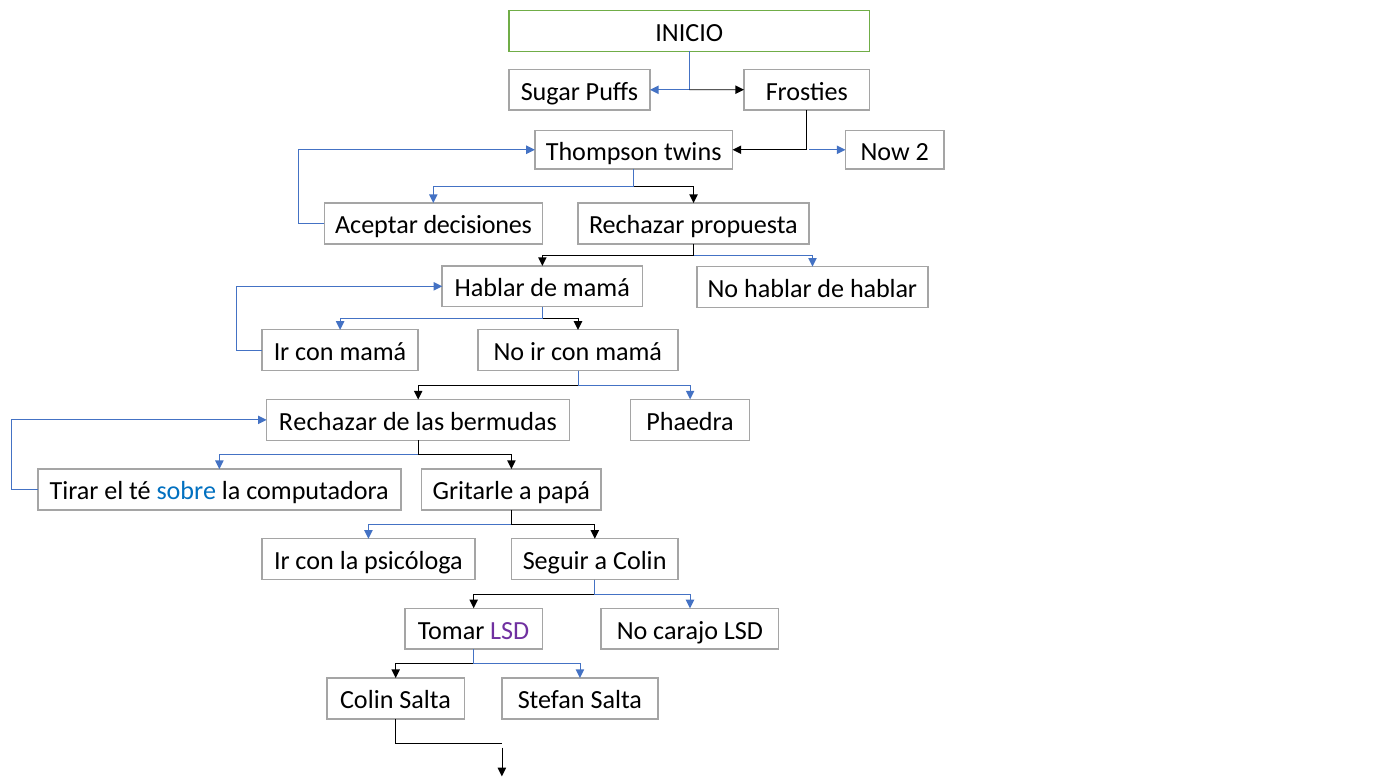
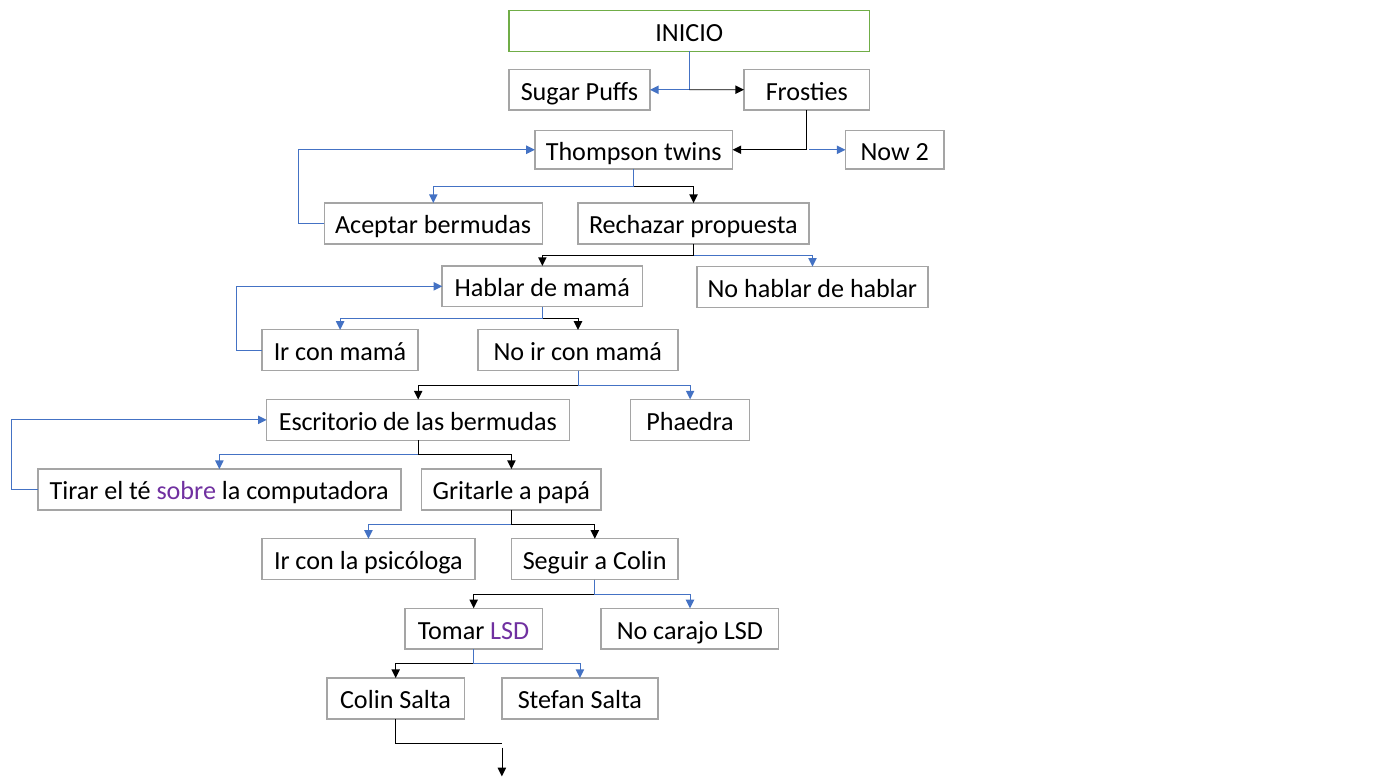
Aceptar decisiones: decisiones -> bermudas (477, 225)
Rechazar: Rechazar -> Escritorio (328, 422)
sobre colour: blue -> purple (186, 491)
